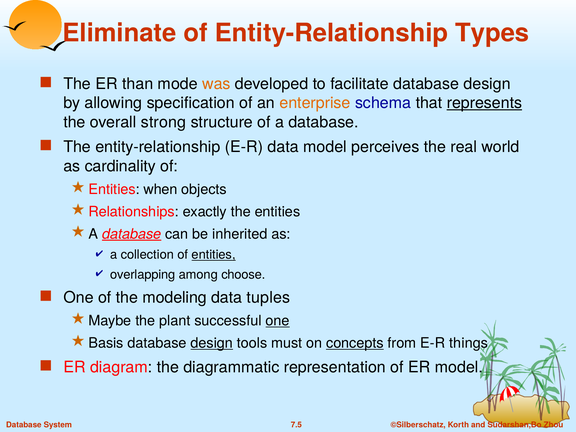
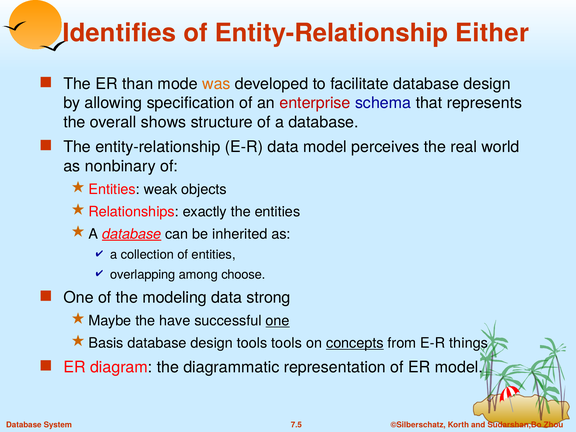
Eliminate: Eliminate -> Identifies (119, 33)
Types: Types -> Either (492, 33)
enterprise colour: orange -> red (315, 103)
represents underline: present -> none (484, 103)
strong: strong -> shows (164, 122)
cardinality: cardinality -> nonbinary (120, 166)
when: when -> weak (160, 189)
entities underline: present -> none (214, 255)
tuples: tuples -> strong (269, 298)
plant: plant -> have (175, 321)
design underline: present -> none (212, 343)
tools must: must -> tools (287, 343)
